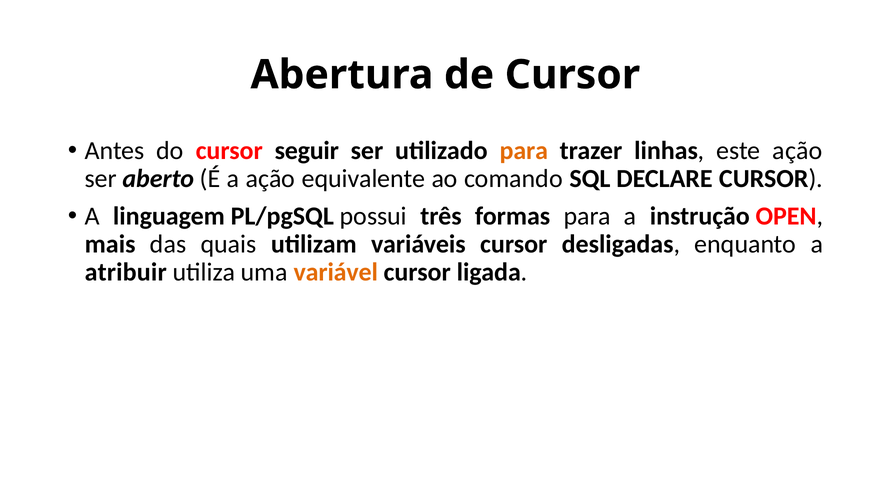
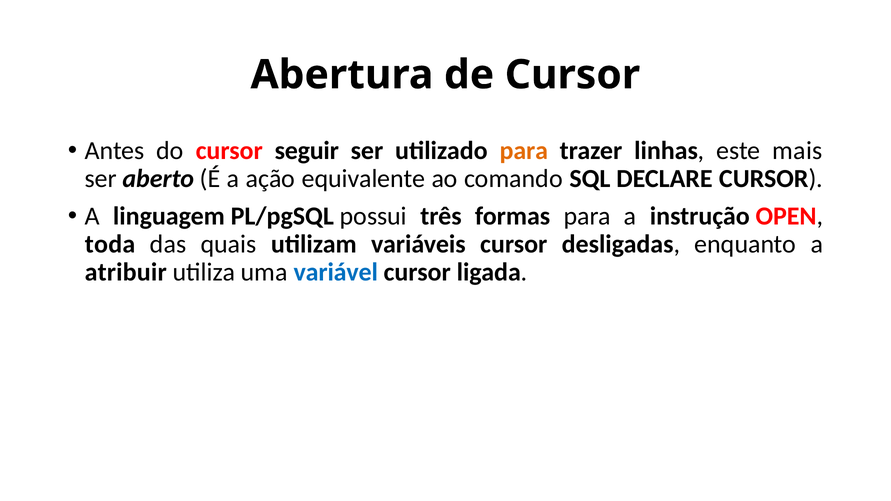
este ação: ação -> mais (797, 151)
mais: mais -> toda (110, 244)
variável colour: orange -> blue (336, 272)
